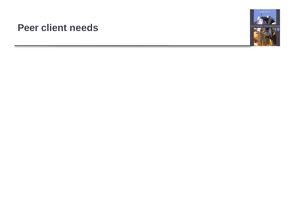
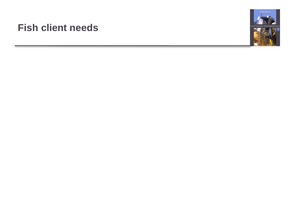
Peer: Peer -> Fish (28, 28)
